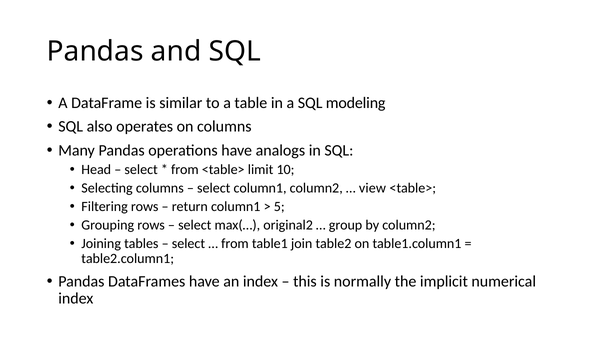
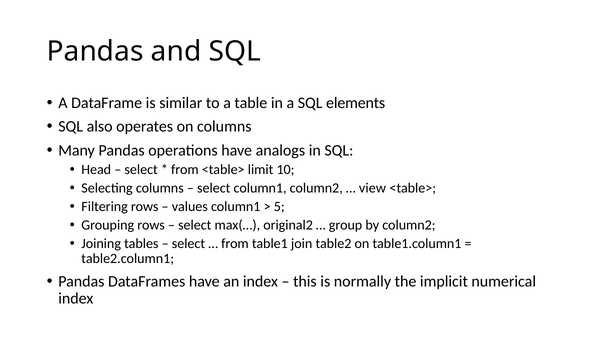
modeling: modeling -> elements (356, 103)
return: return -> values (190, 206)
